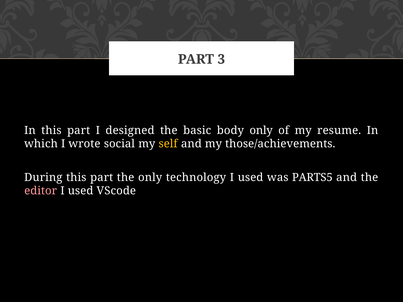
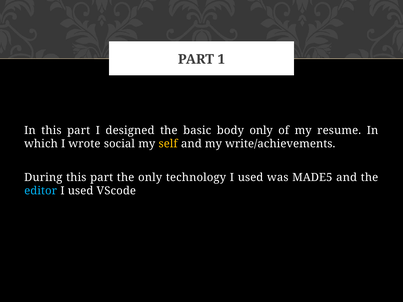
3: 3 -> 1 (221, 59)
those/achievements: those/achievements -> write/achievements (280, 144)
PARTS5: PARTS5 -> MADE5 (312, 177)
editor colour: pink -> light blue (41, 191)
